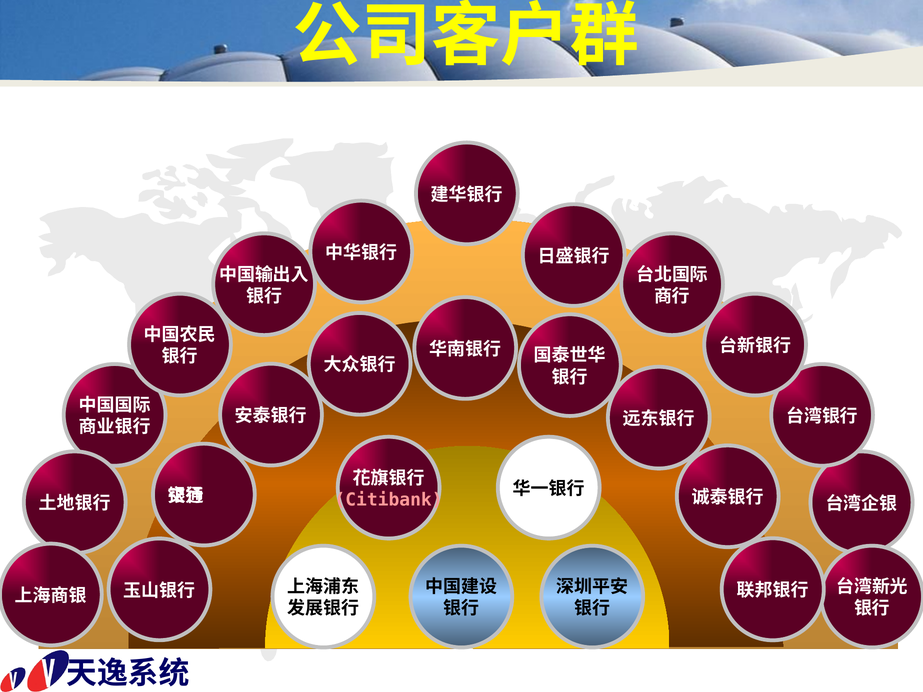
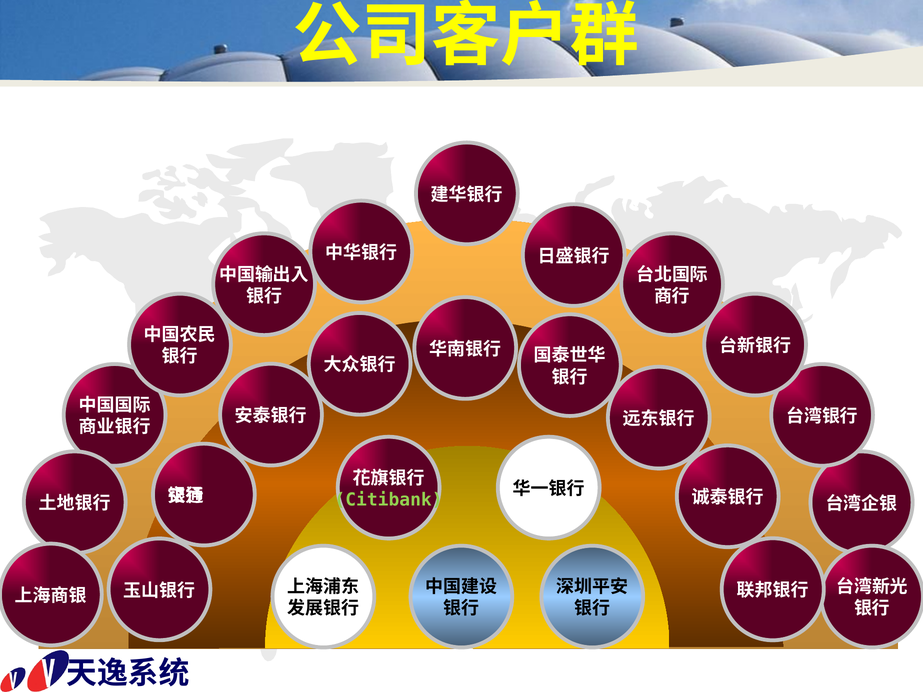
Citibank colour: pink -> light green (389, 500)
